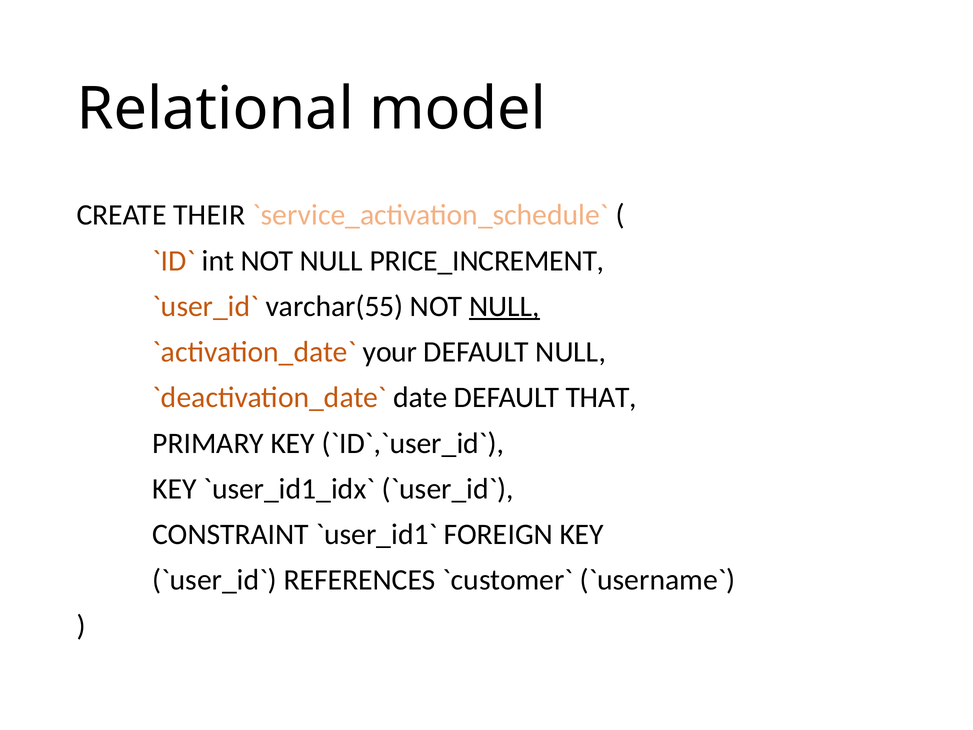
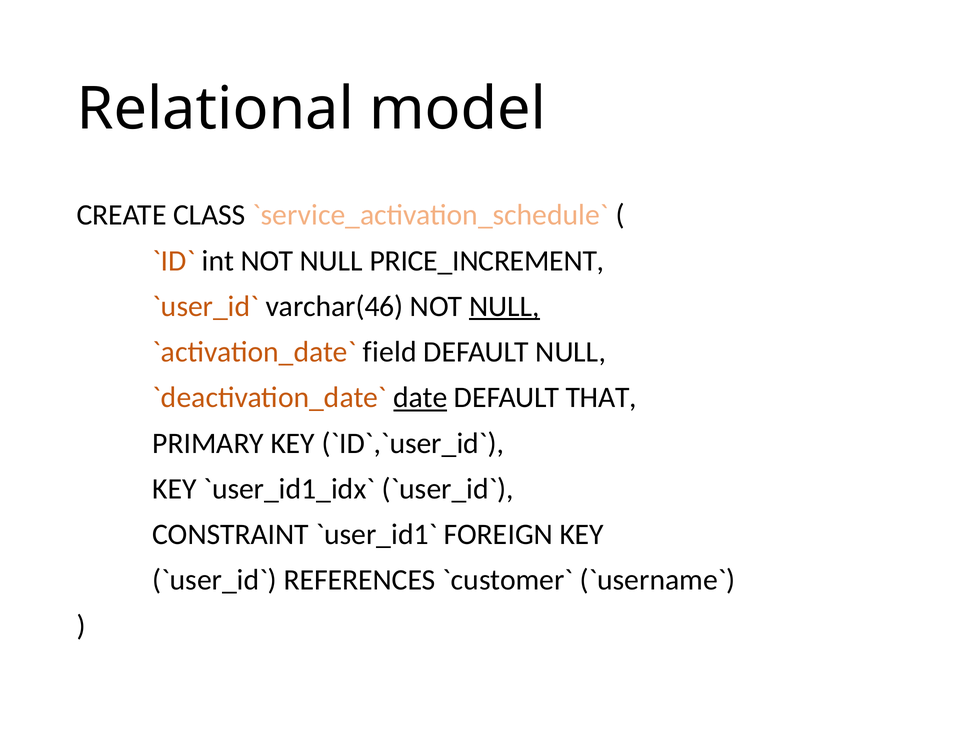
THEIR: THEIR -> CLASS (209, 215)
varchar(55: varchar(55 -> varchar(46 (335, 306)
your: your -> field (390, 352)
date underline: none -> present (420, 397)
